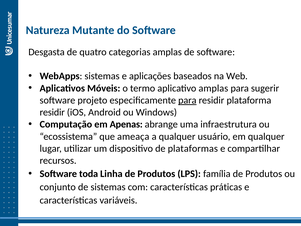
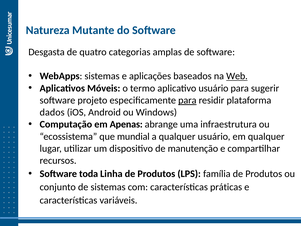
Web underline: none -> present (237, 76)
aplicativo amplas: amplas -> usuário (213, 88)
residir: residir -> dados (52, 112)
ameaça: ameaça -> mundial (133, 136)
plataformas: plataformas -> manutenção (193, 148)
